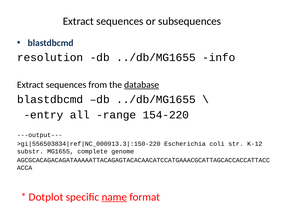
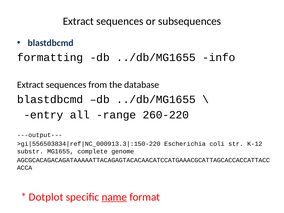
resolution: resolution -> formatting (50, 57)
database underline: present -> none (142, 85)
154-220: 154-220 -> 260-220 (166, 115)
